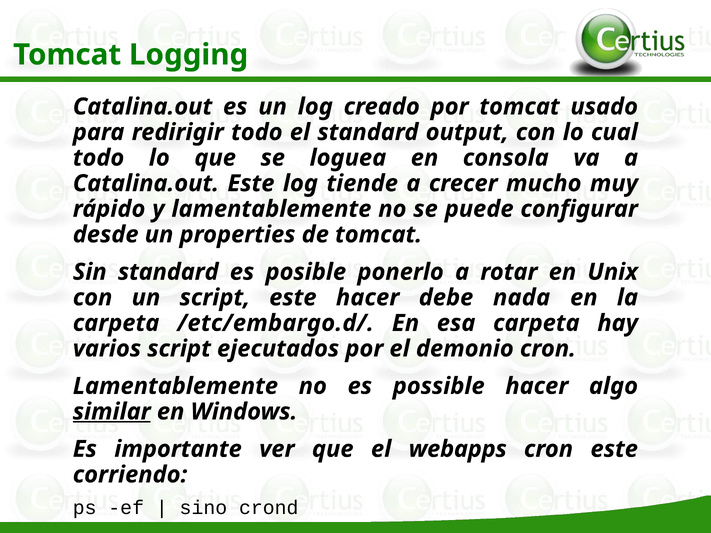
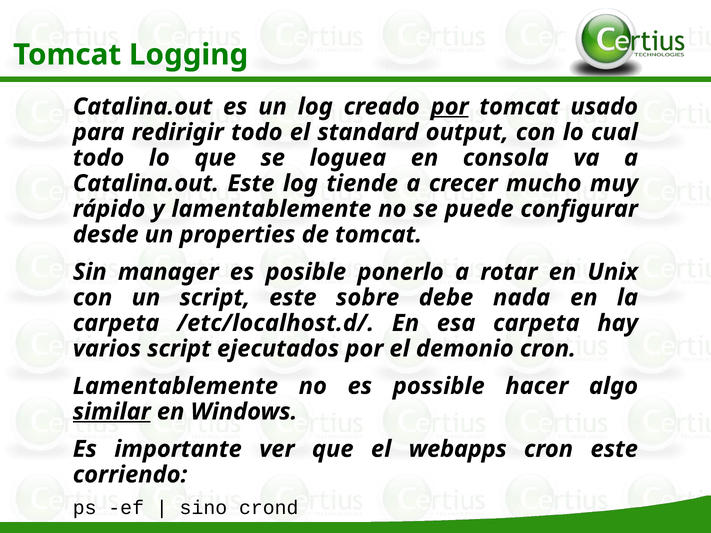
por underline: none -> present (450, 107)
Sin standard: standard -> manager (168, 272)
este hacer: hacer -> sobre (368, 298)
/etc/embargo.d/: /etc/embargo.d/ -> /etc/localhost.d/ (276, 323)
